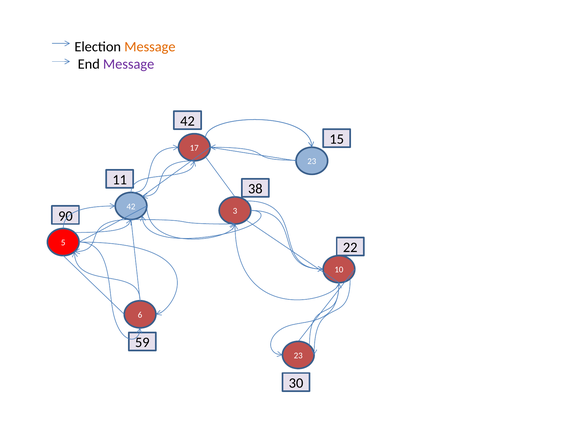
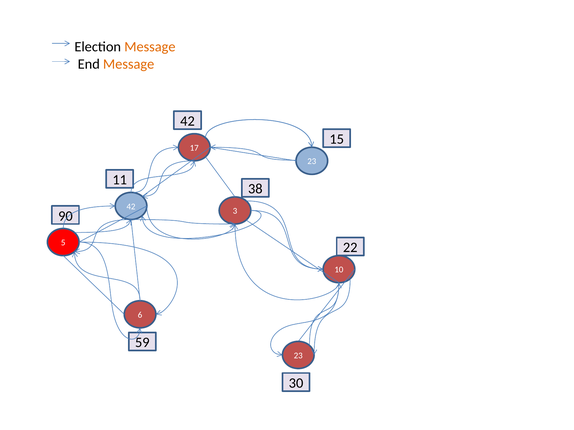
Message colour: purple -> orange (129, 64)
